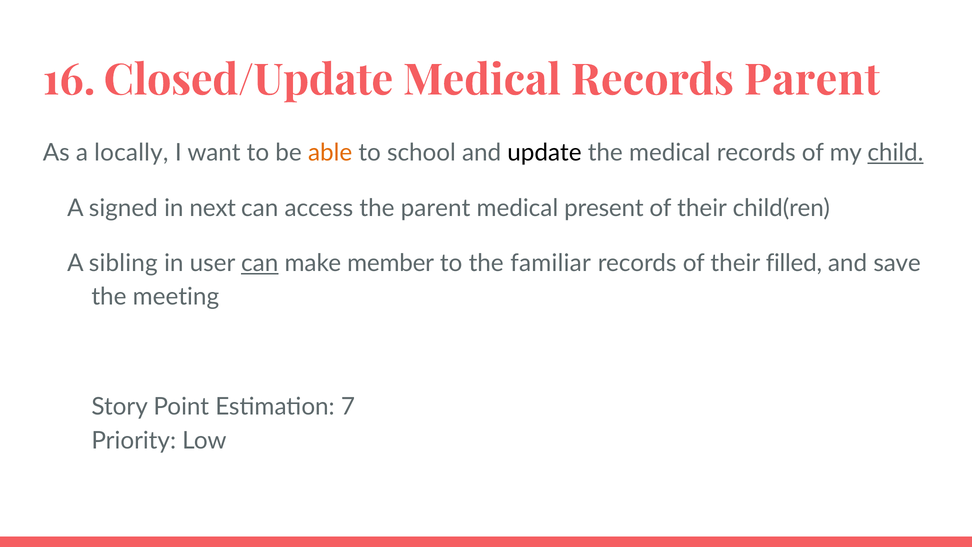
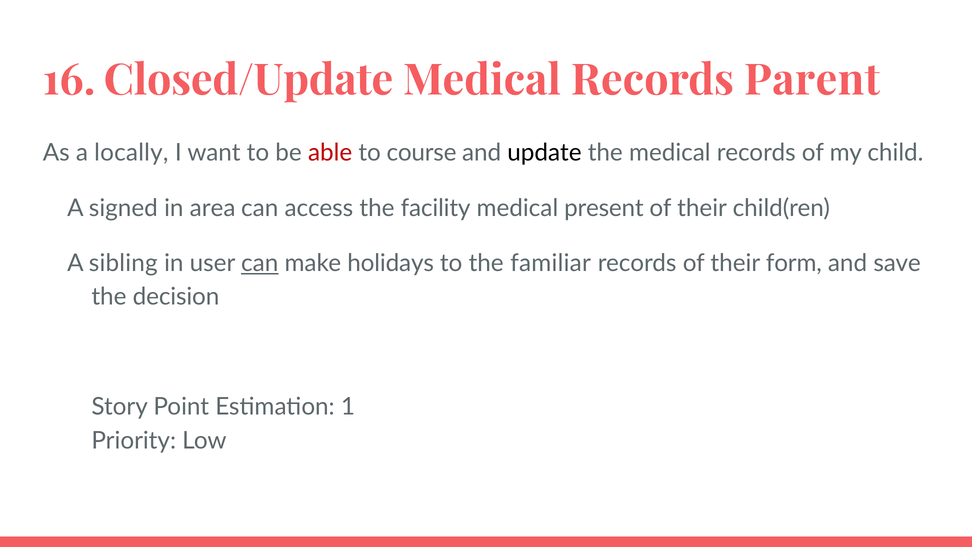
able colour: orange -> red (330, 153)
school: school -> course (422, 153)
child underline: present -> none (895, 153)
next: next -> area (213, 208)
the parent: parent -> facility (436, 208)
member: member -> holidays (391, 263)
filled: filled -> form (794, 263)
meeting: meeting -> decision (176, 297)
7: 7 -> 1 (348, 407)
